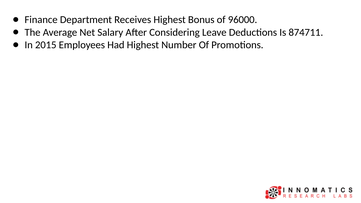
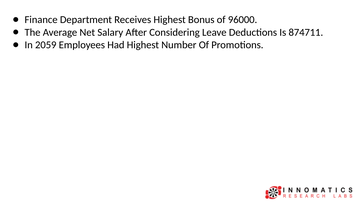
2015: 2015 -> 2059 (46, 45)
